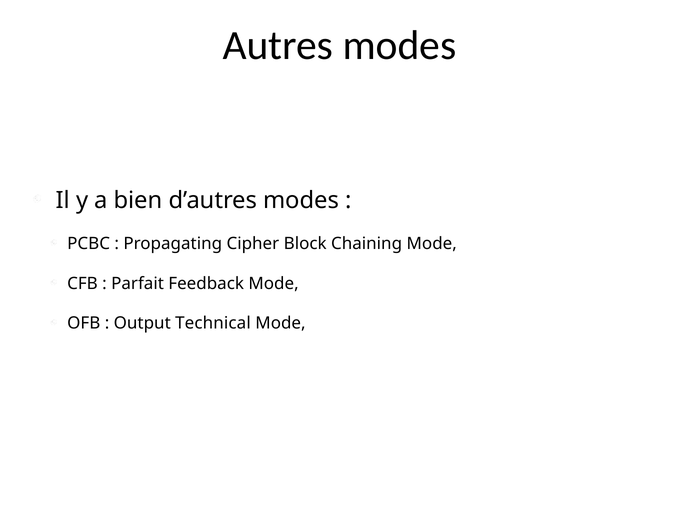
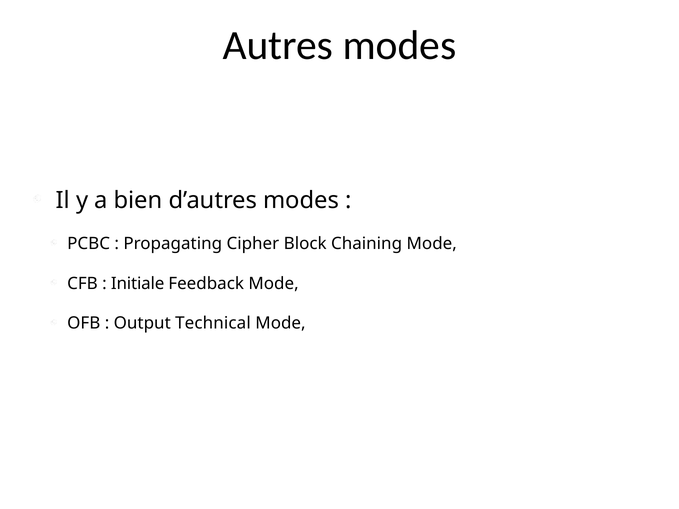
Parfait: Parfait -> Initiale (138, 284)
